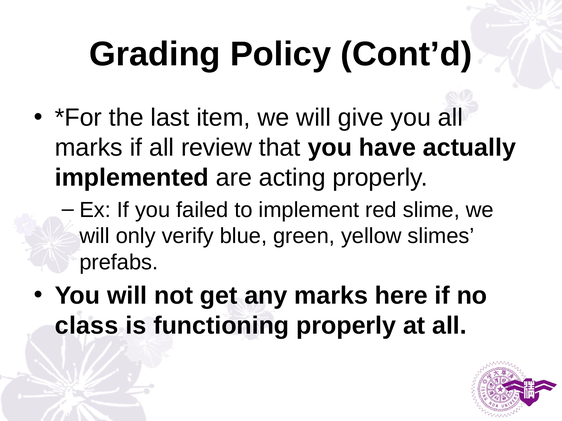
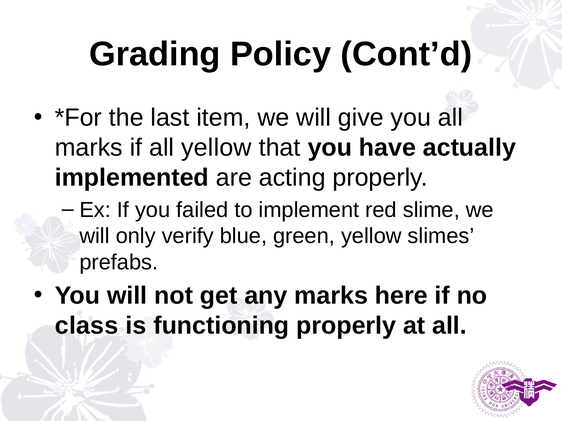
all review: review -> yellow (216, 148)
